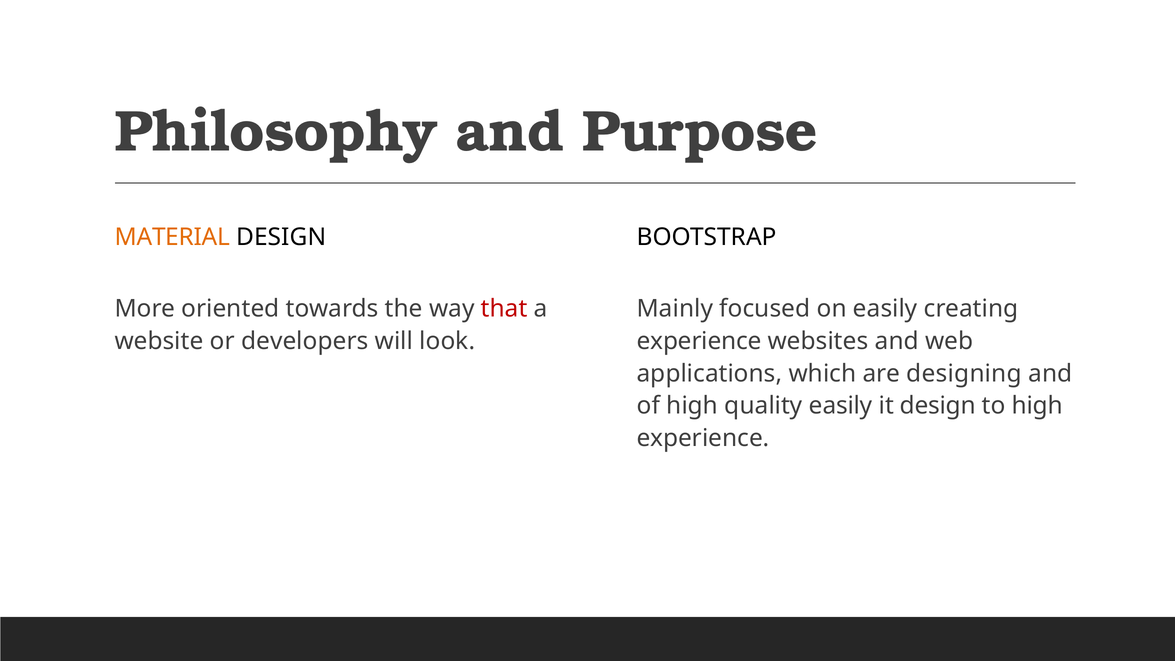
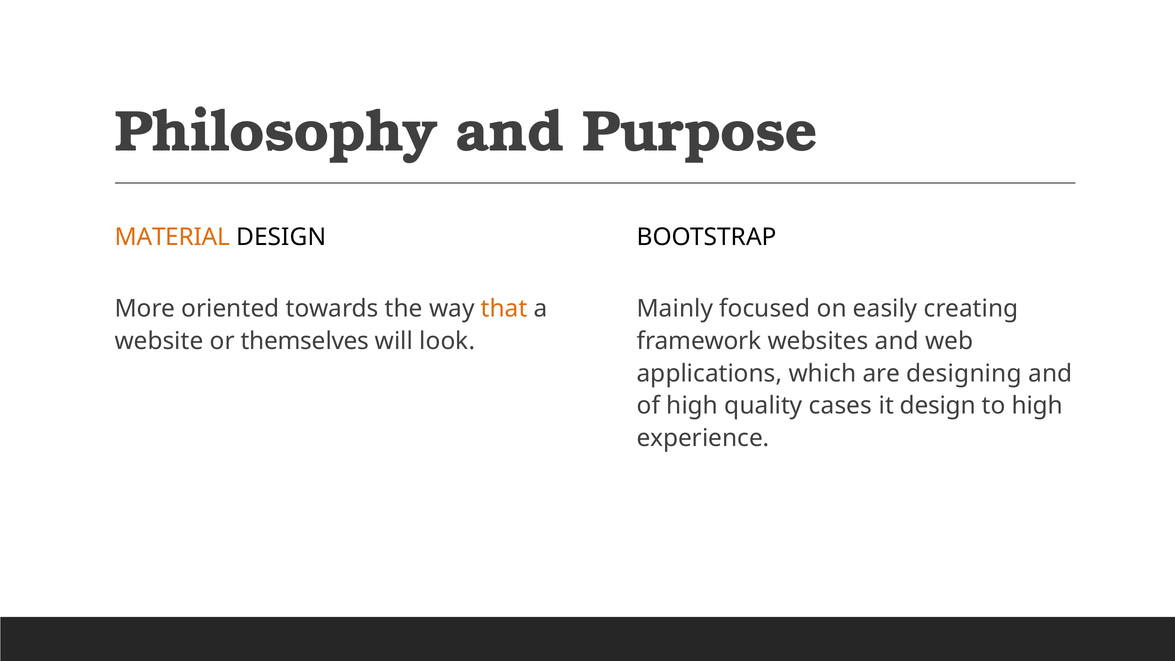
that colour: red -> orange (504, 309)
developers: developers -> themselves (305, 341)
experience: experience -> framework (699, 341)
quality easily: easily -> cases (841, 406)
